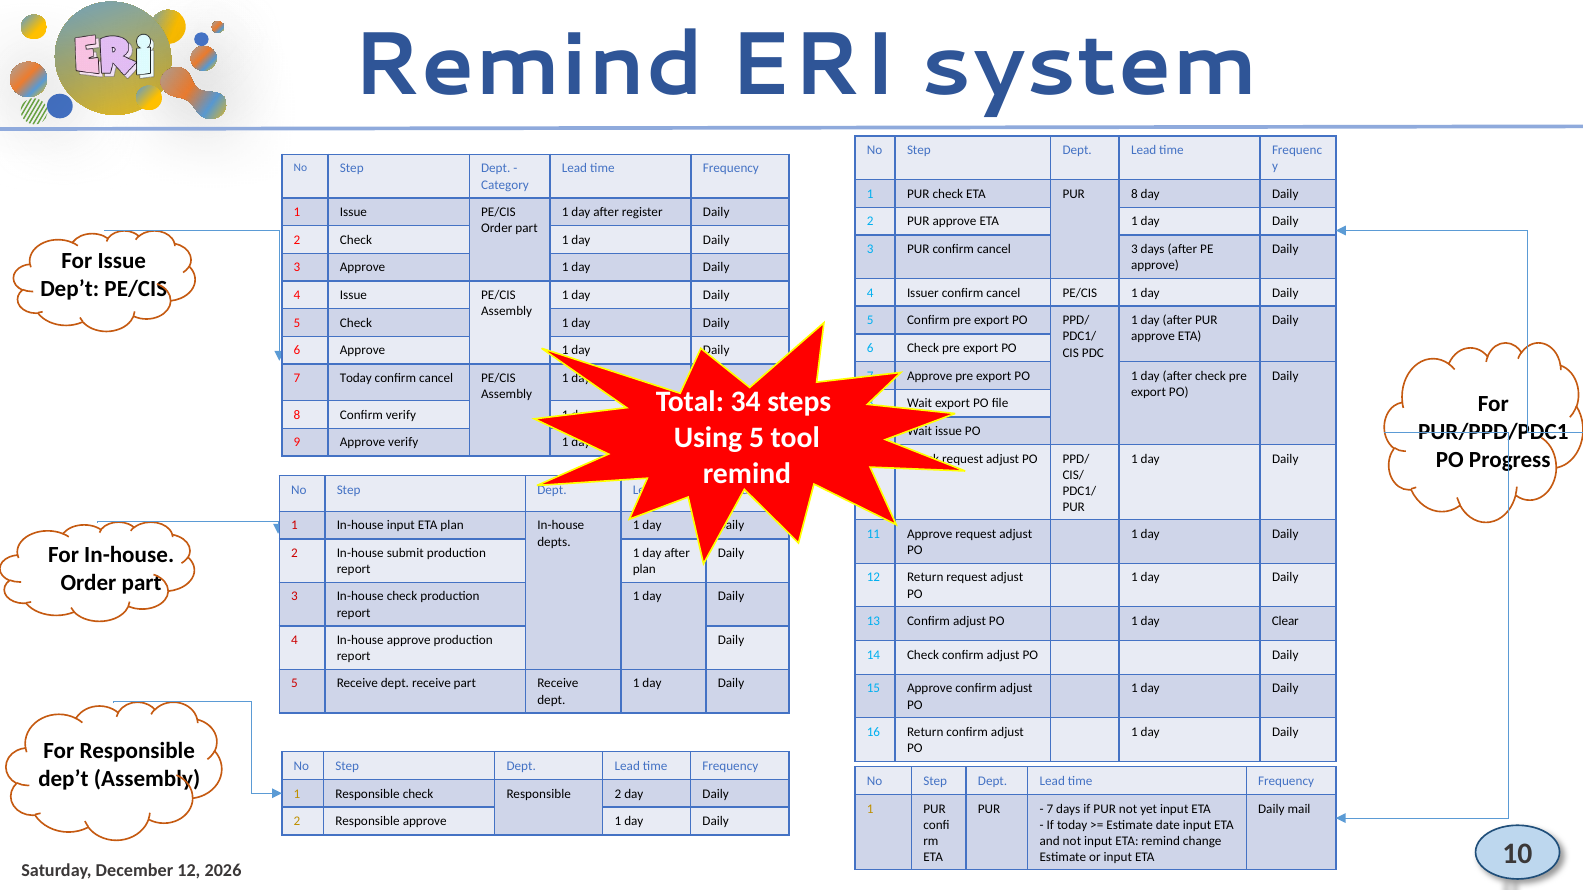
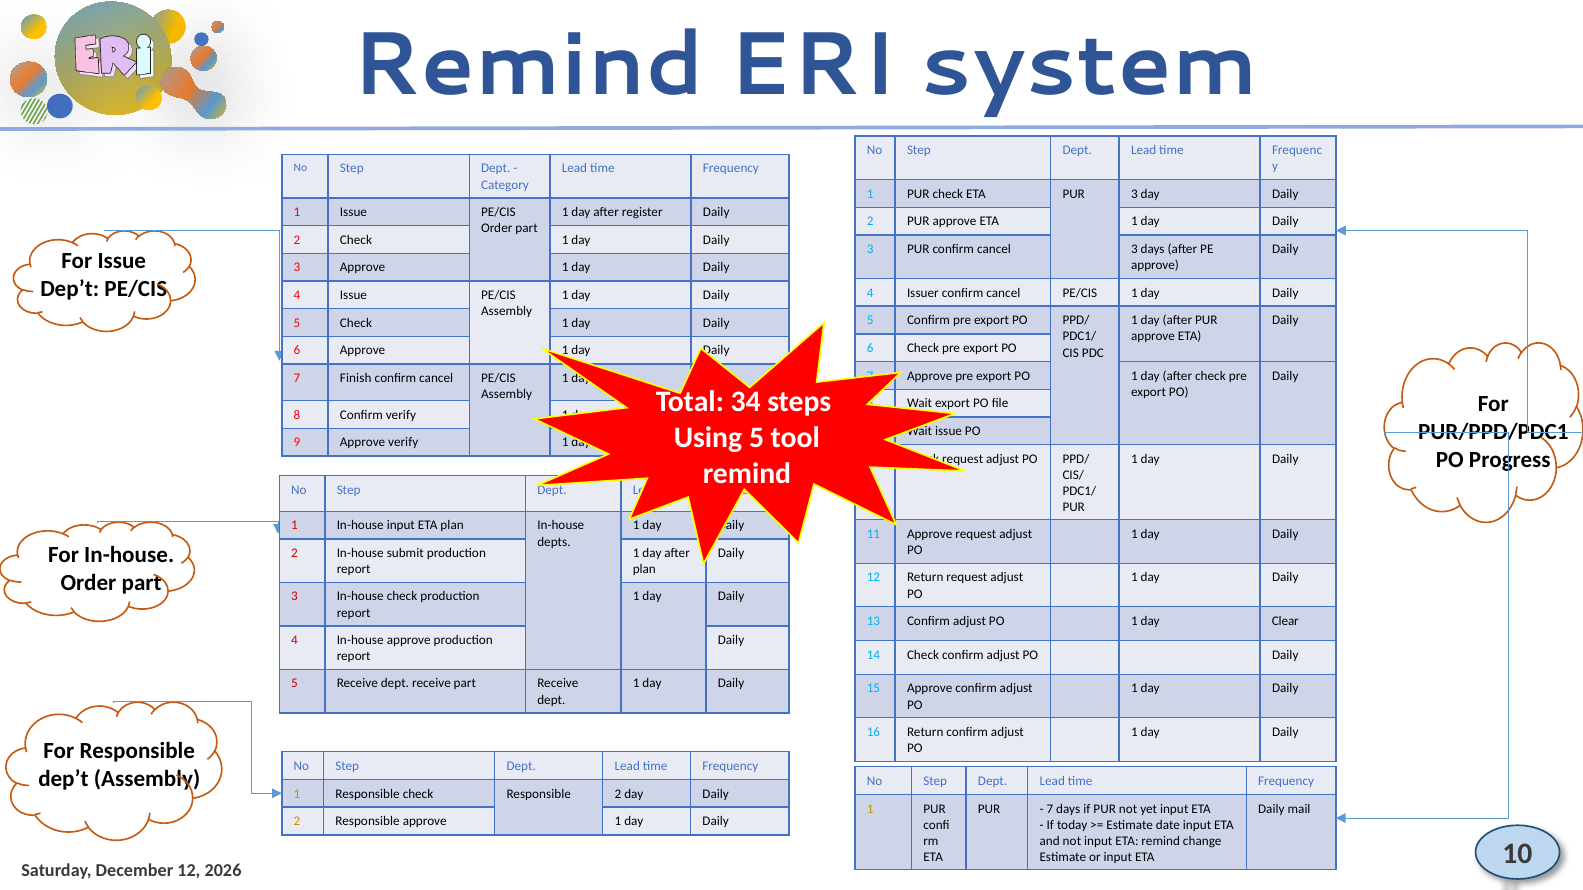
PUR 8: 8 -> 3 (1134, 194)
7 Today: Today -> Finish (356, 379)
